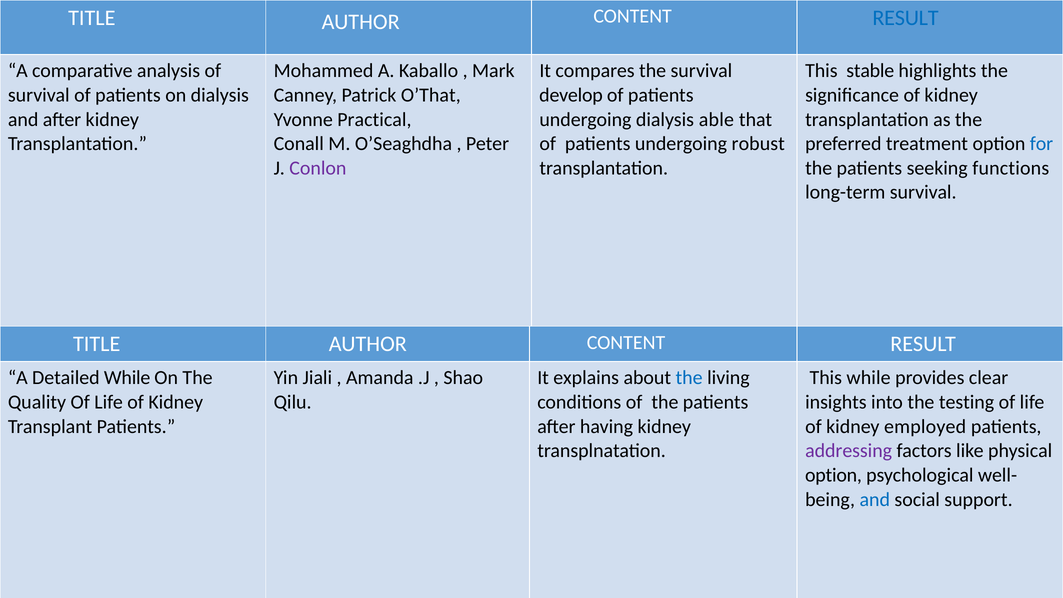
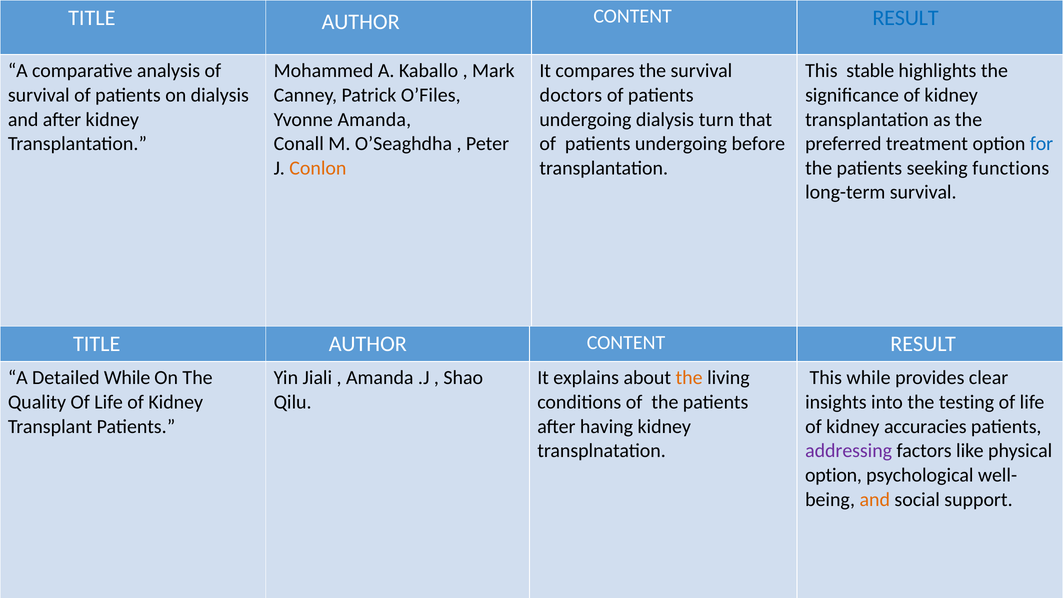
O’That: O’That -> O’Files (431, 95)
develop: develop -> doctors (571, 95)
Yvonne Practical: Practical -> Amanda (374, 119)
able: able -> turn (716, 119)
robust: robust -> before (758, 144)
Conlon colour: purple -> orange (318, 168)
the colour: blue -> orange (689, 378)
employed: employed -> accuracies (925, 426)
and colour: blue -> orange (875, 499)
